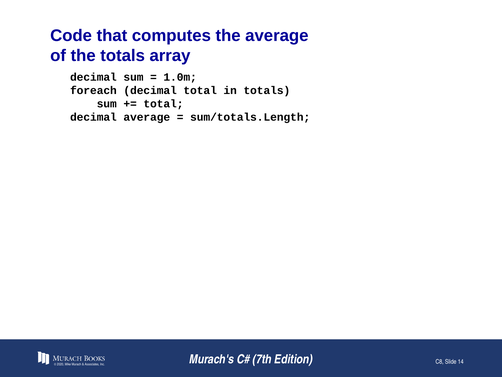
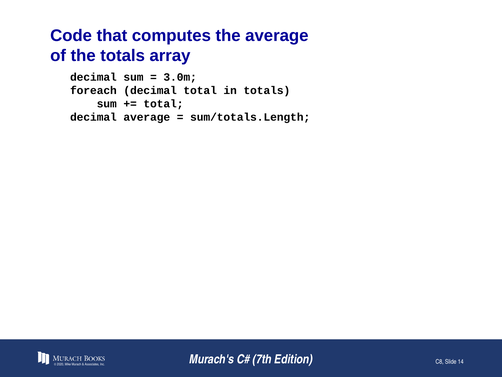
1.0m: 1.0m -> 3.0m (180, 77)
